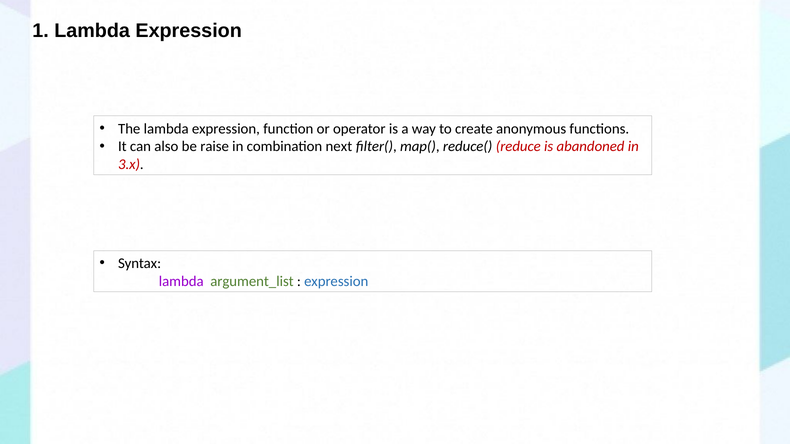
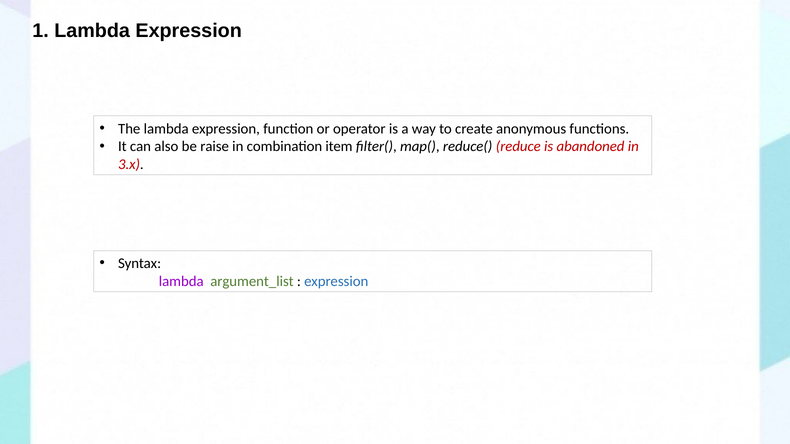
next: next -> item (339, 147)
